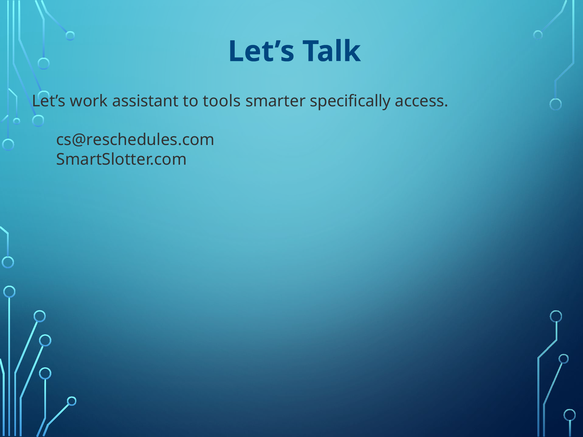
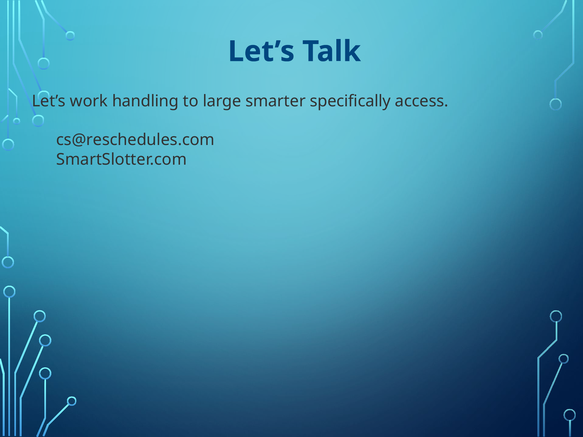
assistant: assistant -> handling (145, 101)
tools: tools -> large (222, 101)
